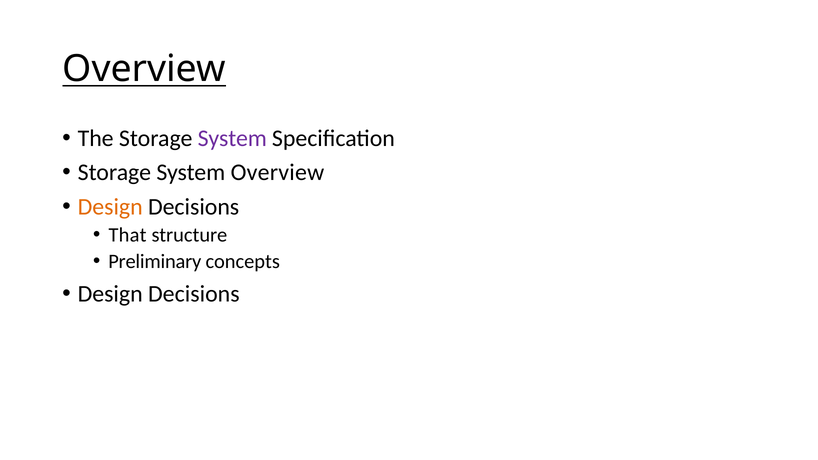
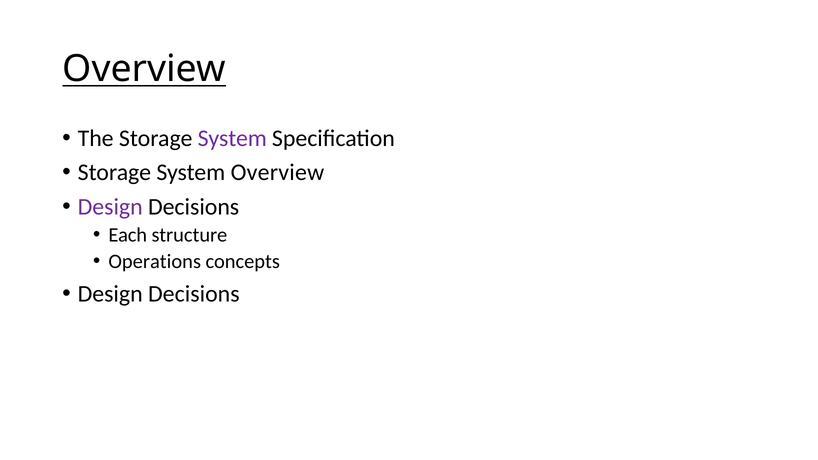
Design colour: orange -> purple (110, 207)
That: That -> Each (128, 235)
Preliminary: Preliminary -> Operations (155, 261)
